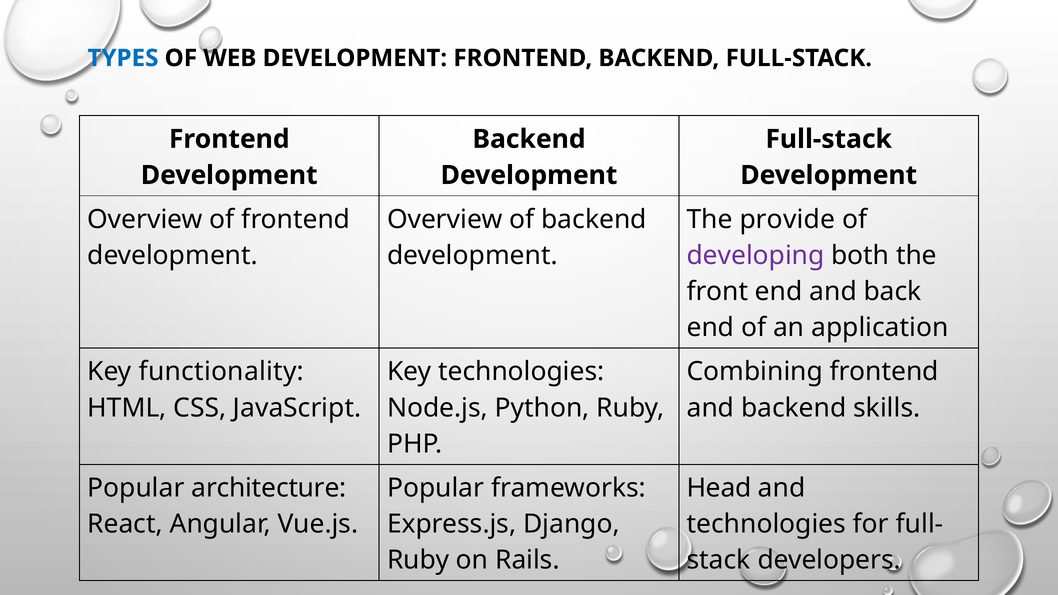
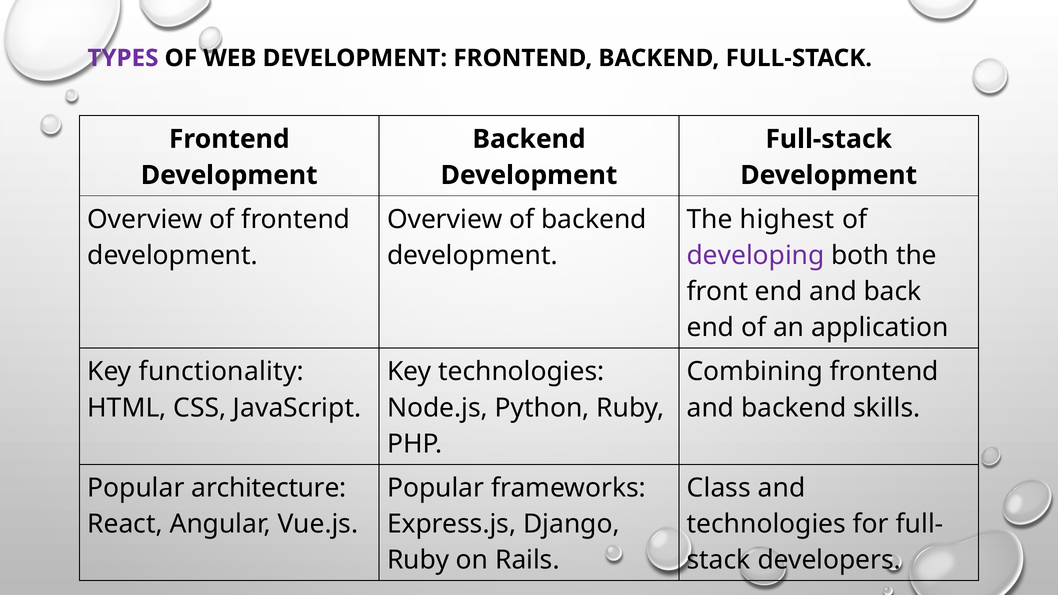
TYPES colour: blue -> purple (123, 58)
provide: provide -> highest (787, 219)
Head: Head -> Class (719, 488)
